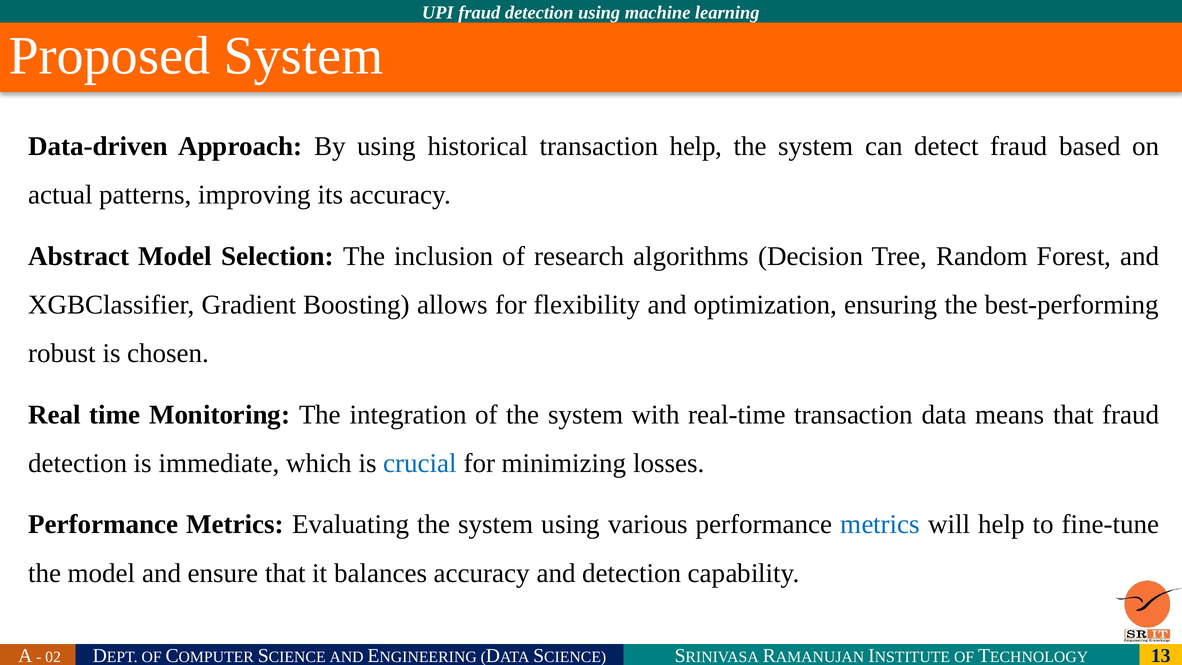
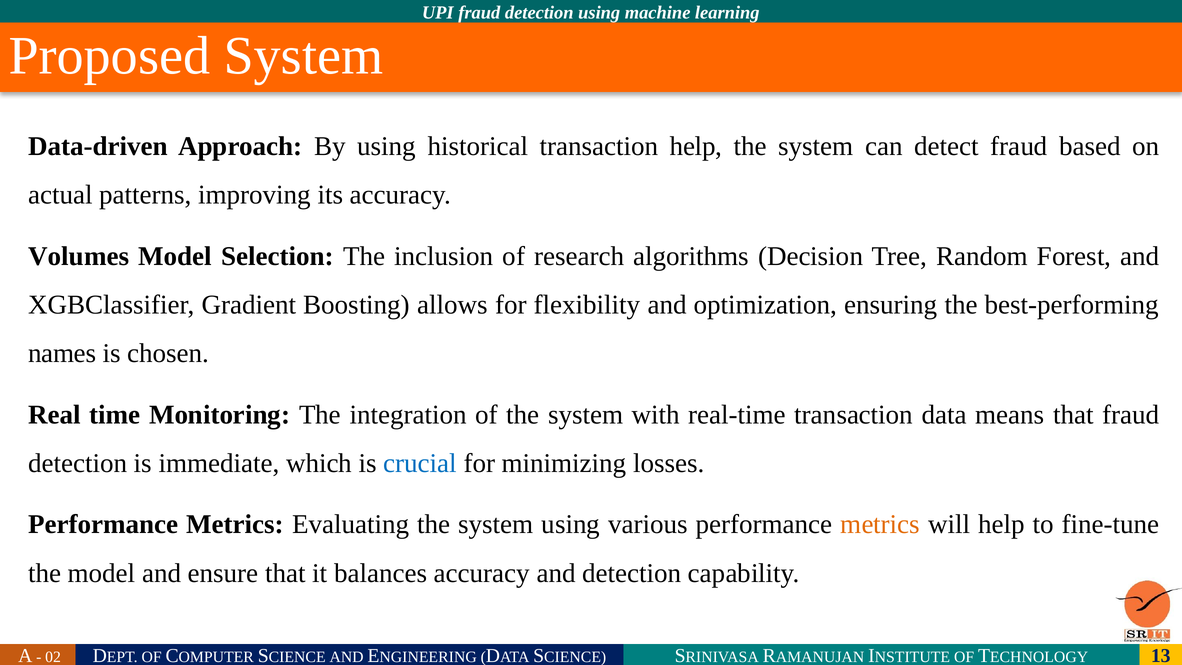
Abstract: Abstract -> Volumes (79, 256)
robust: robust -> names (62, 353)
metrics colour: blue -> orange (880, 524)
